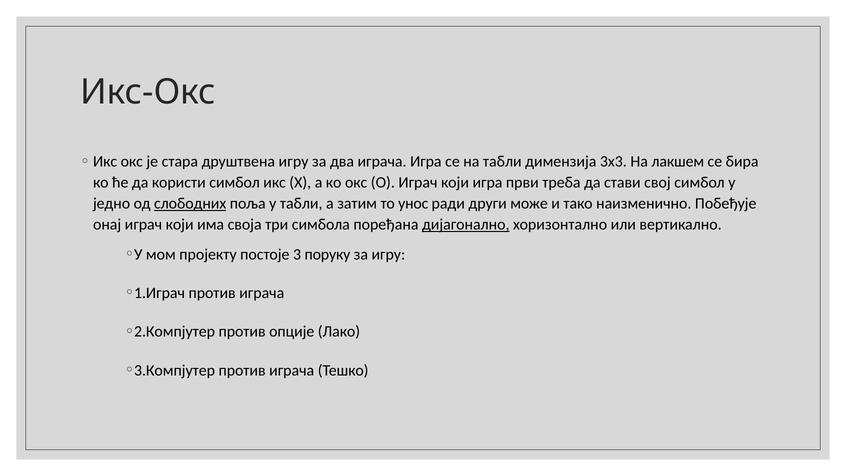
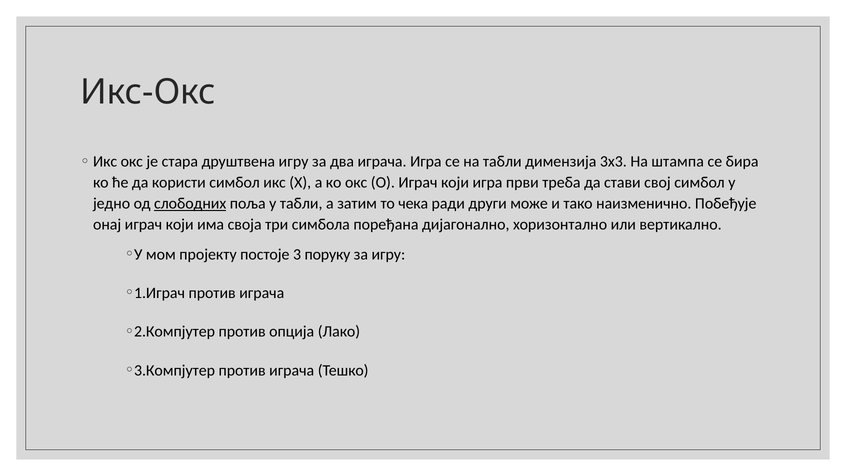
лакшем: лакшем -> штампа (678, 162)
унос: унос -> чека (413, 203)
дијагонално underline: present -> none (466, 224)
опције: опције -> опција (292, 332)
